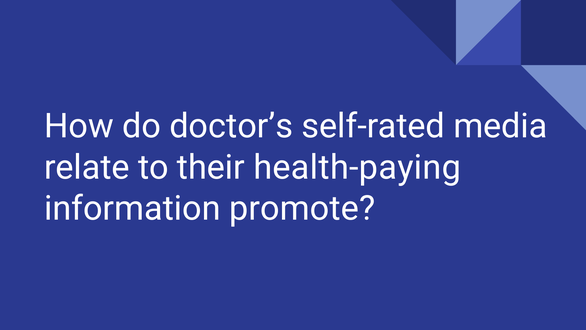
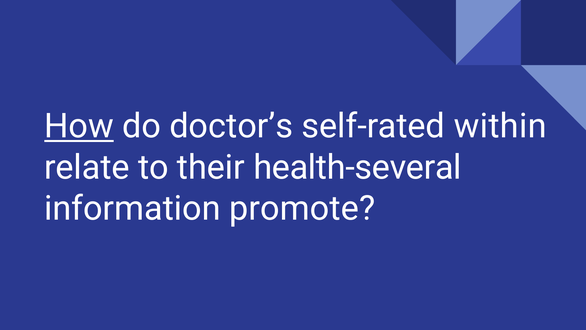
How underline: none -> present (79, 126)
media: media -> within (500, 126)
health-paying: health-paying -> health-several (357, 167)
